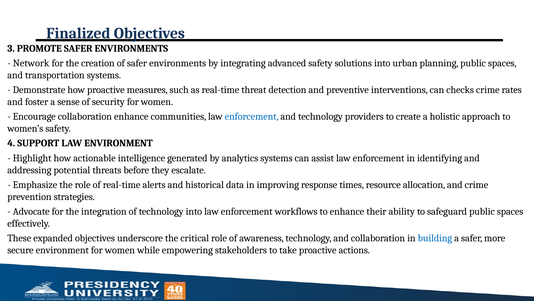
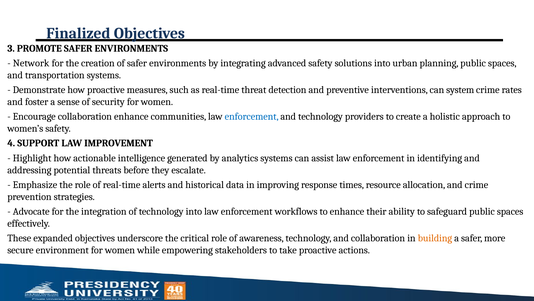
checks: checks -> system (460, 90)
LAW ENVIRONMENT: ENVIRONMENT -> IMPROVEMENT (119, 143)
building colour: blue -> orange (435, 238)
